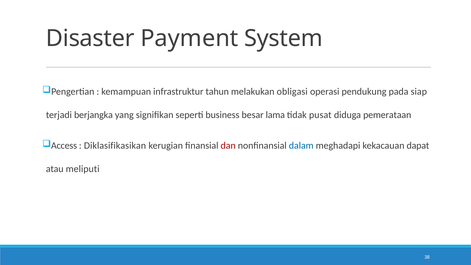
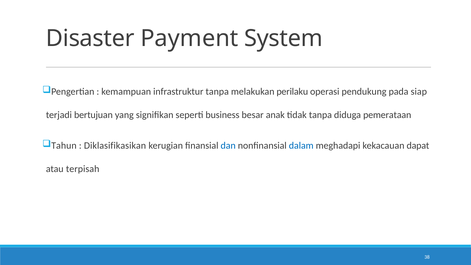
infrastruktur tahun: tahun -> tanpa (217, 91)
obligasi: obligasi -> perilaku (292, 91)
berjangka: berjangka -> bertujuan (93, 115)
lama: lama -> anak (275, 115)
tidak pusat: pusat -> tanpa (320, 115)
Access: Access -> Tahun (64, 145)
dan colour: red -> blue (228, 145)
meliputi: meliputi -> terpisah (83, 169)
